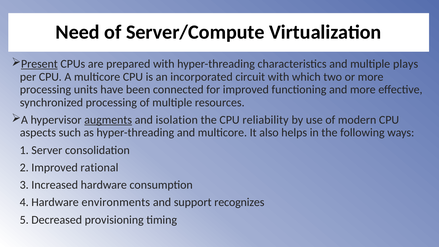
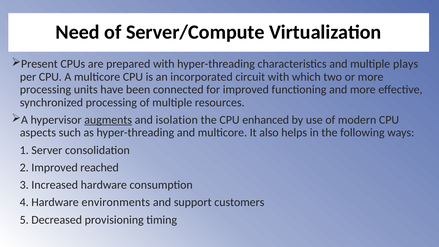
Present underline: present -> none (39, 64)
reliability: reliability -> enhanced (266, 120)
rational: rational -> reached (100, 167)
recognizes: recognizes -> customers (239, 202)
